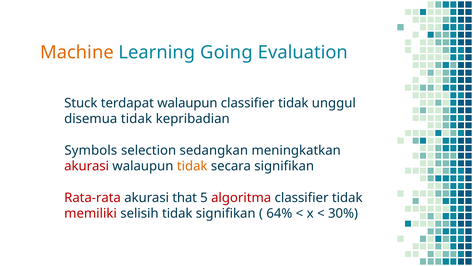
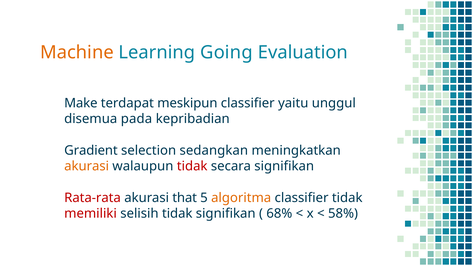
Stuck: Stuck -> Make (81, 103)
terdapat walaupun: walaupun -> meskipun (187, 103)
tidak: tidak -> yaitu (293, 103)
disemua tidak: tidak -> pada (136, 119)
Symbols: Symbols -> Gradient (91, 151)
akurasi colour: red -> orange (87, 166)
tidak colour: orange -> red (192, 166)
algoritma colour: red -> orange (241, 198)
64%: 64% -> 68% (279, 214)
30%: 30% -> 58% (343, 214)
